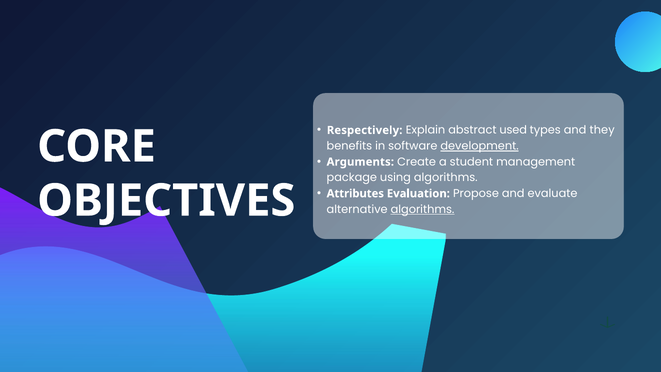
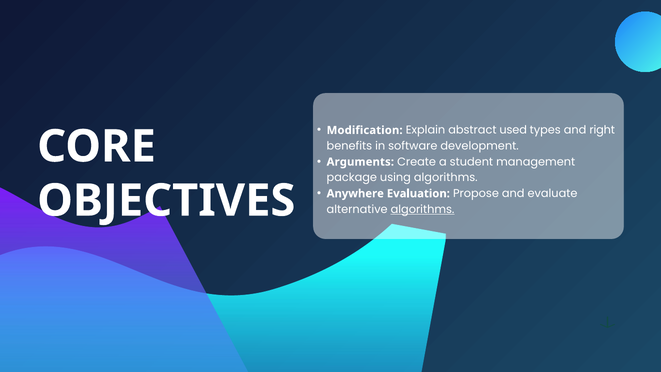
Respectively: Respectively -> Modification (365, 130)
they: they -> right (602, 130)
development underline: present -> none (480, 146)
Attributes: Attributes -> Anywhere (355, 193)
